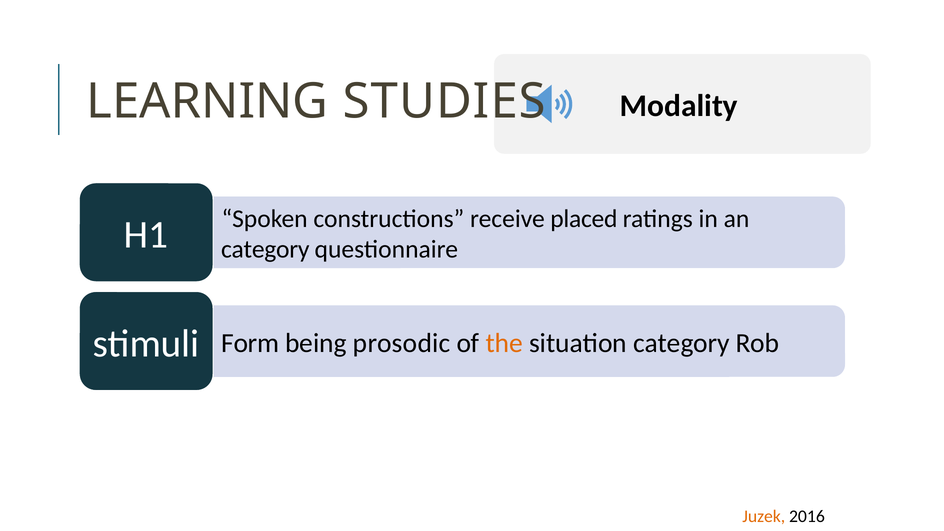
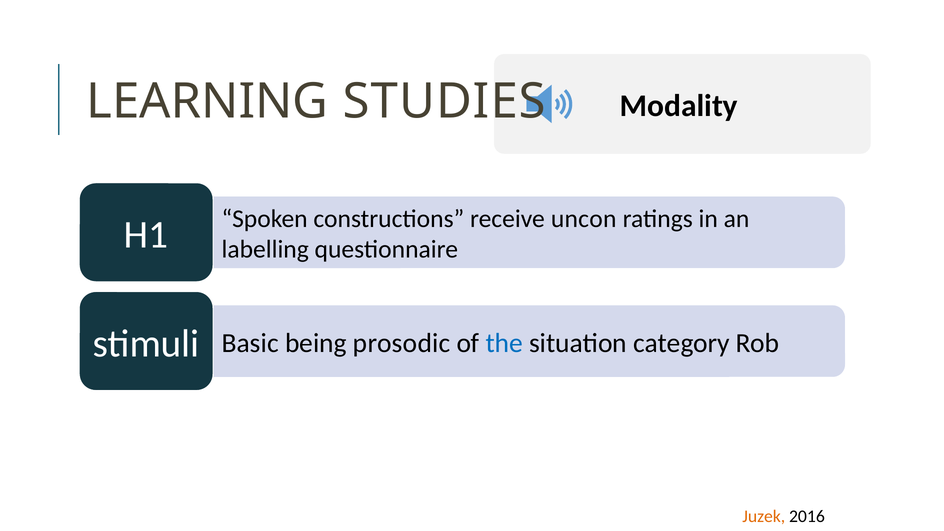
placed: placed -> uncon (584, 219)
category: category -> labelling (265, 249)
Form: Form -> Basic (250, 343)
the colour: orange -> blue (504, 343)
